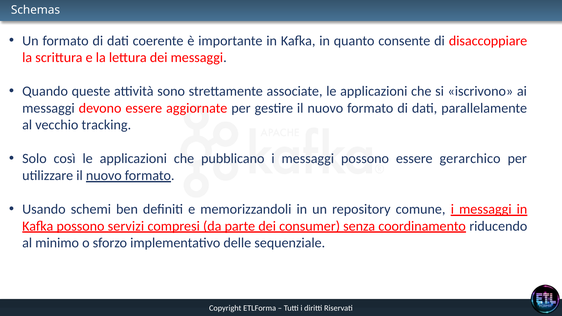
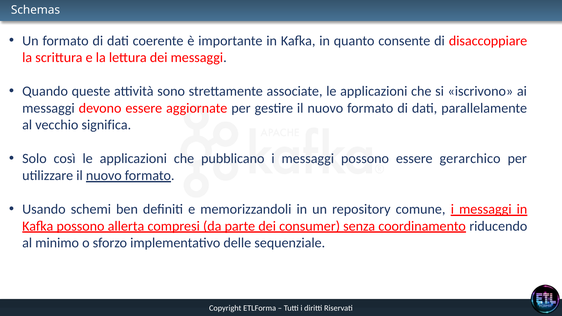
tracking: tracking -> significa (106, 125)
servizi: servizi -> allerta (126, 226)
